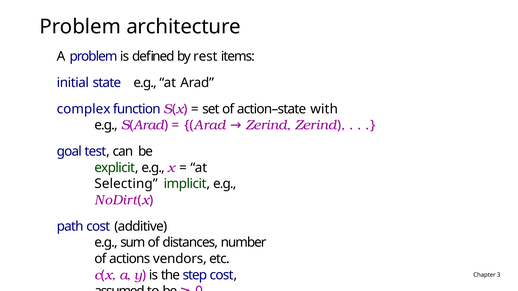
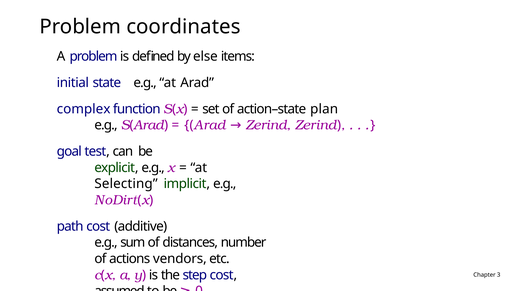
architecture: architecture -> coordinates (183, 27)
rest: rest -> else (205, 56)
with: with -> plan (324, 109)
